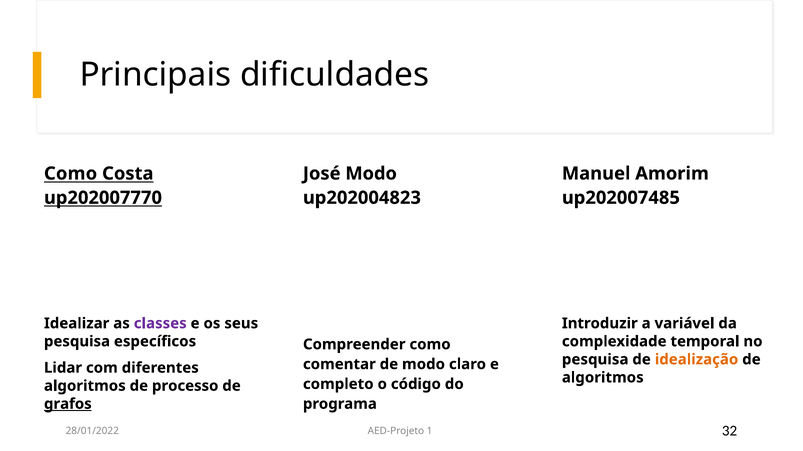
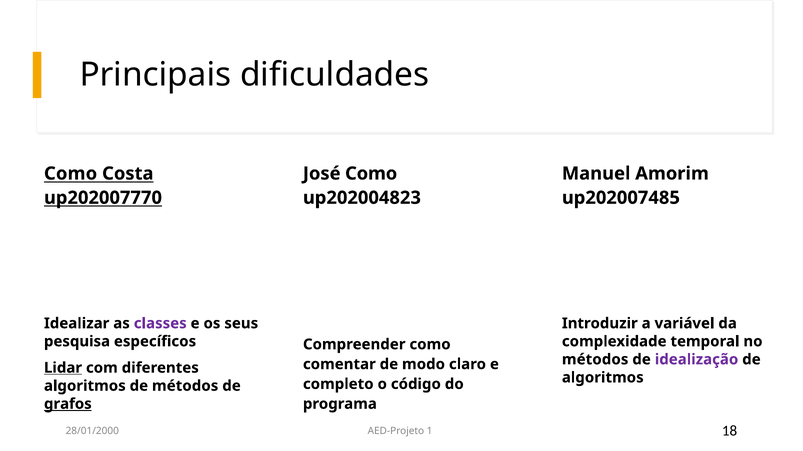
José Modo: Modo -> Como (371, 174)
pesquisa: pesquisa -> métodos (595, 360)
idealização colour: orange -> purple (697, 360)
Lidar underline: none -> present (63, 368)
de processo: processo -> métodos (185, 386)
28/01/2022: 28/01/2022 -> 28/01/2000 (92, 431)
32: 32 -> 18 (730, 432)
